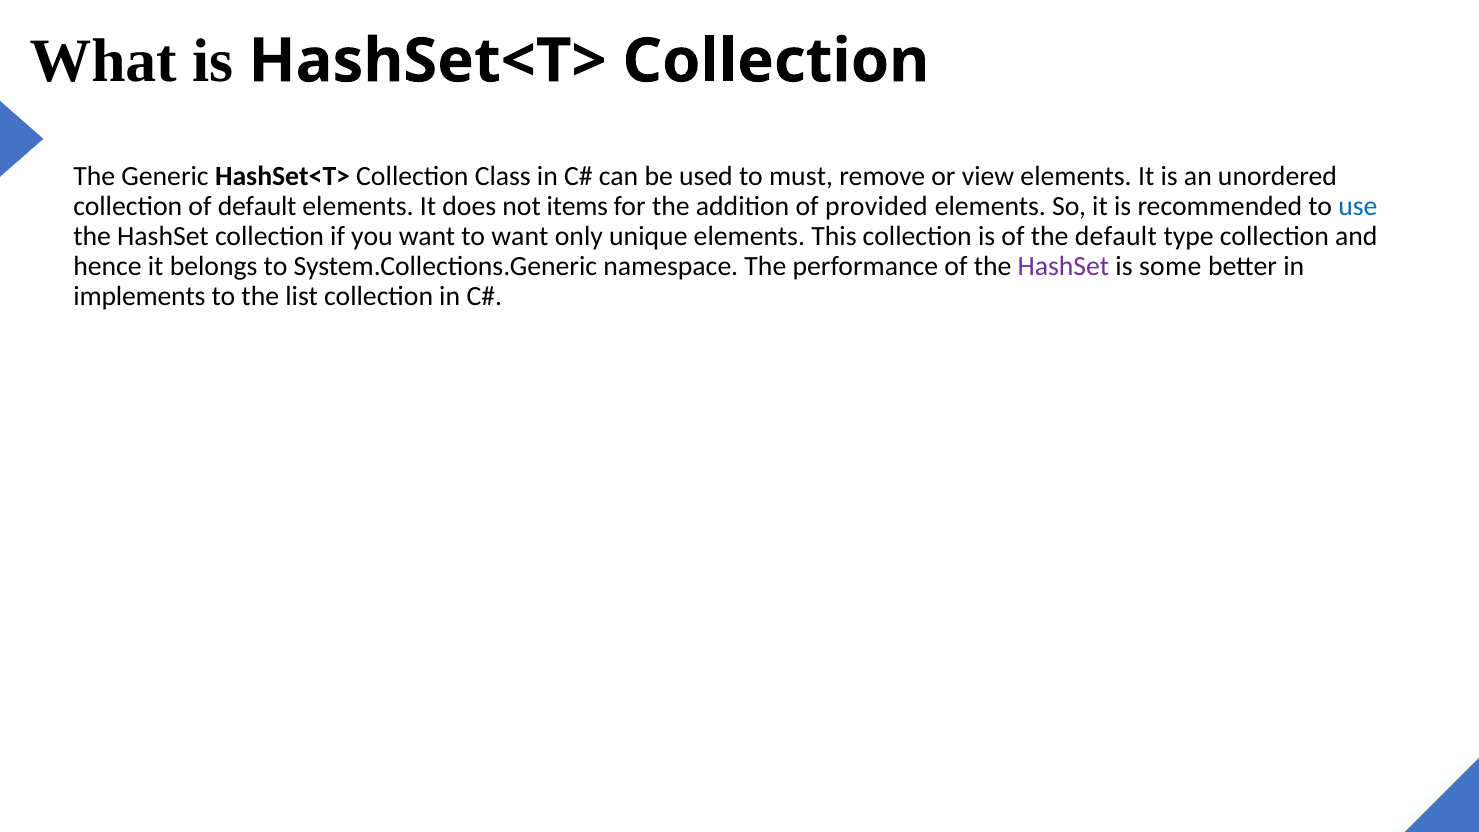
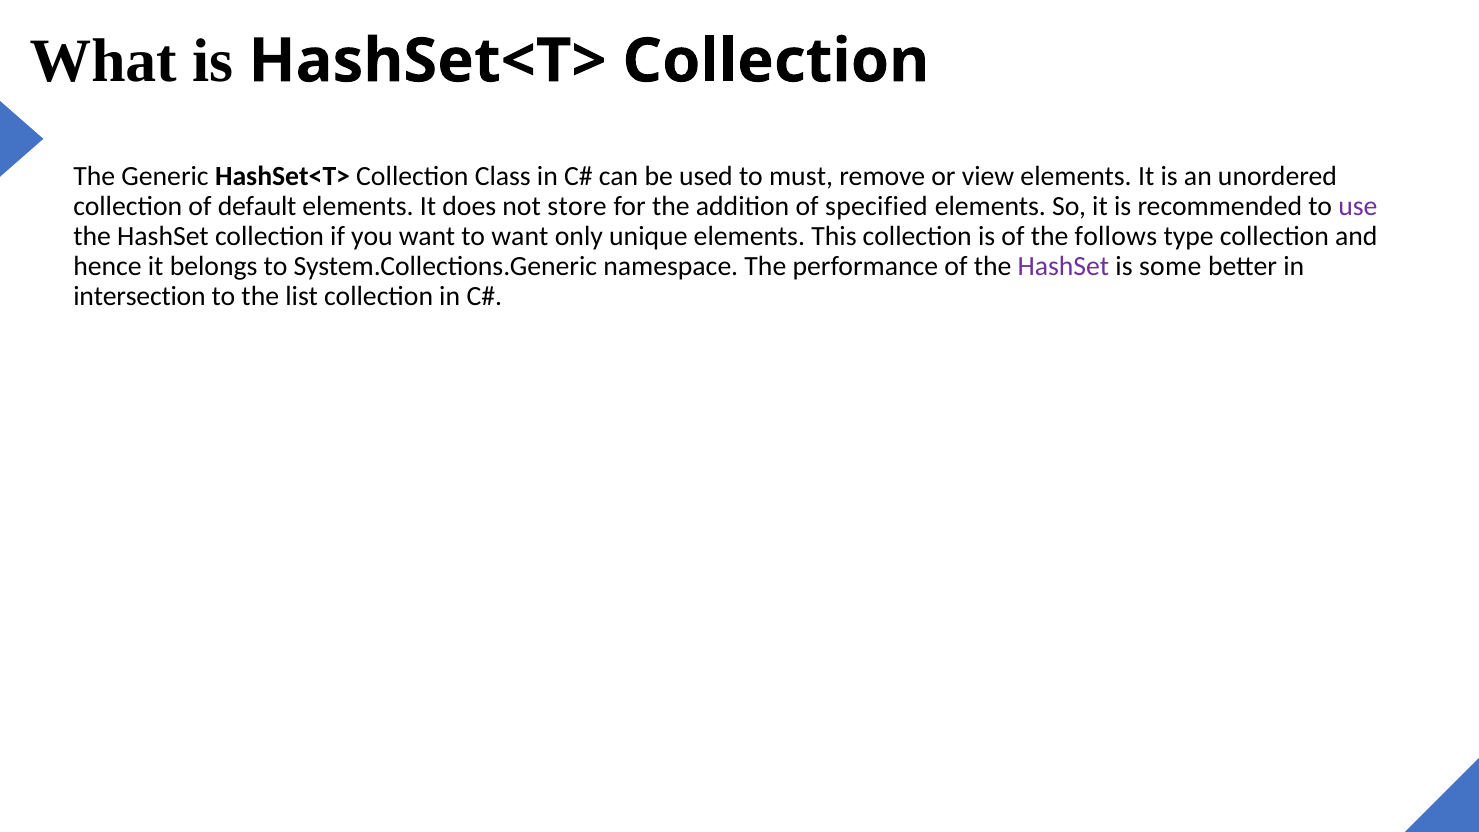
items: items -> store (577, 206)
provided: provided -> specified (876, 206)
use colour: blue -> purple (1358, 206)
the default: default -> follows (1116, 236)
implements: implements -> intersection (139, 296)
